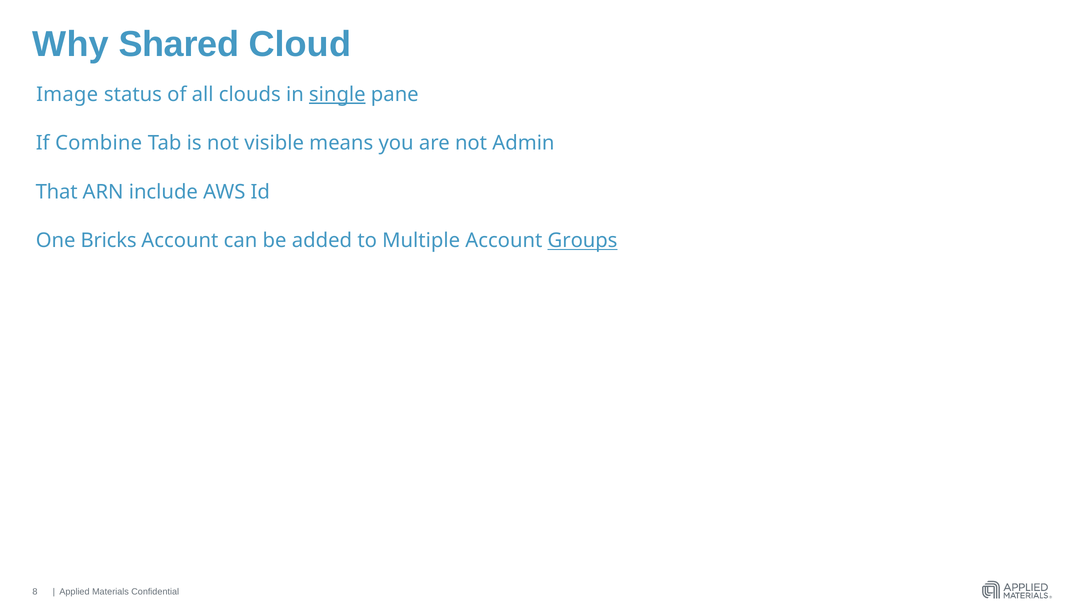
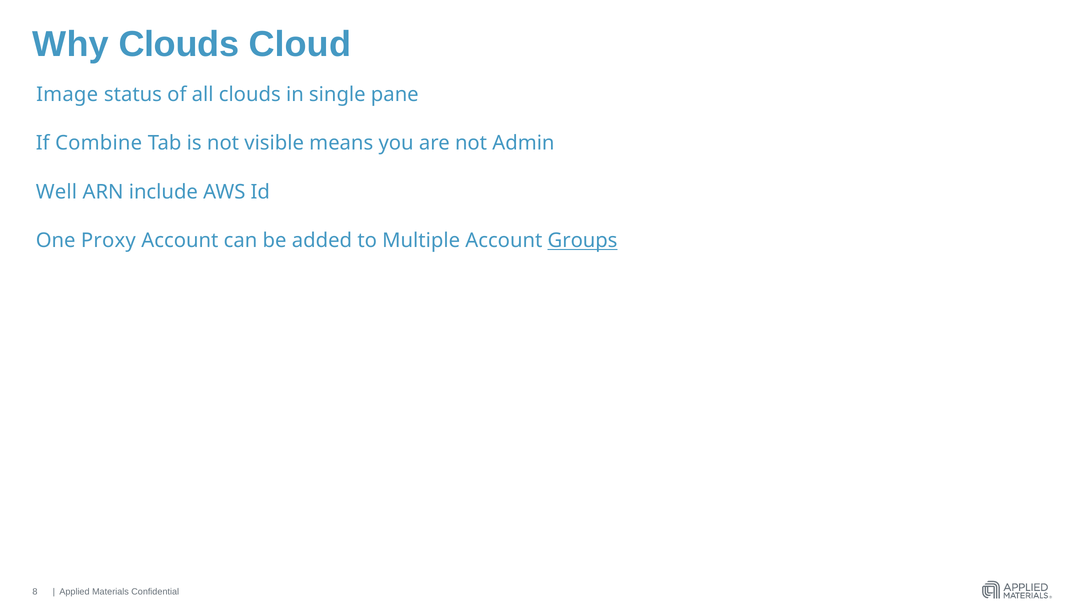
Why Shared: Shared -> Clouds (179, 44)
single underline: present -> none (337, 94)
That: That -> Well (56, 192)
Bricks: Bricks -> Proxy (108, 241)
